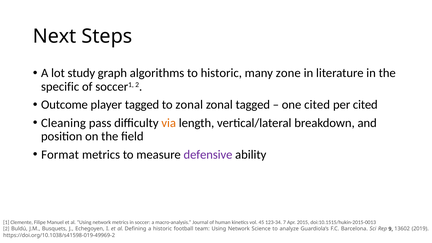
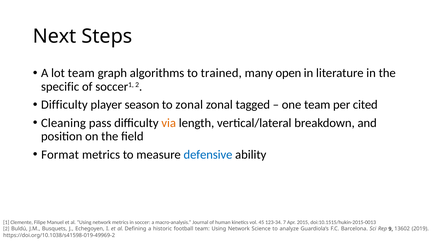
lot study: study -> team (81, 73)
to historic: historic -> trained (221, 73)
zone: zone -> open (288, 73)
Outcome: Outcome -> Difficulty (64, 105)
player tagged: tagged -> season (142, 105)
one cited: cited -> team (317, 105)
defensive colour: purple -> blue (208, 155)
